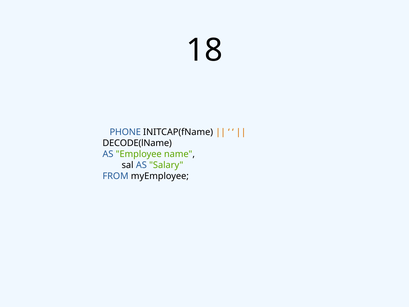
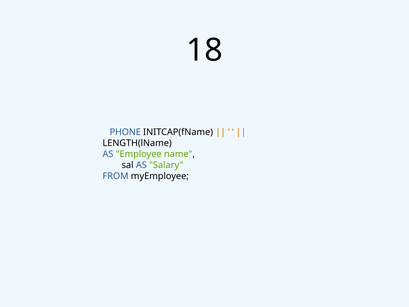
DECODE(lName: DECODE(lName -> LENGTH(lName (137, 143)
